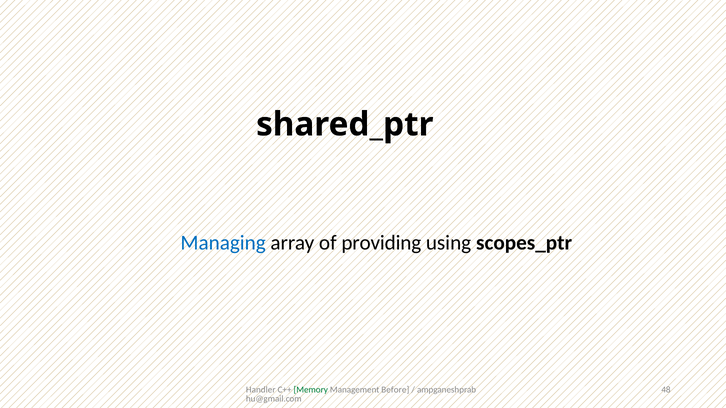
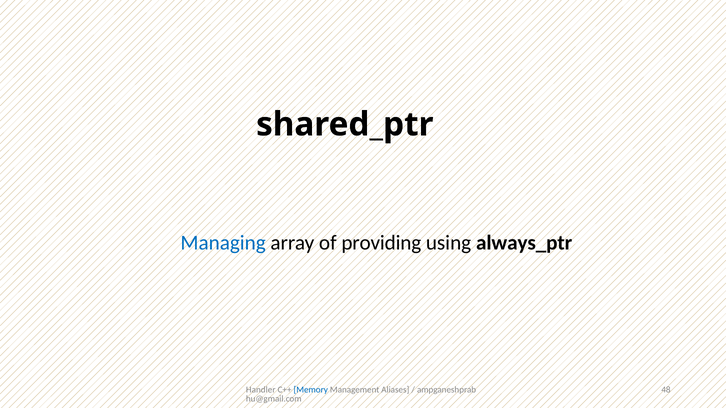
scopes_ptr: scopes_ptr -> always_ptr (524, 243)
Memory colour: green -> blue (311, 390)
Before: Before -> Aliases (395, 390)
